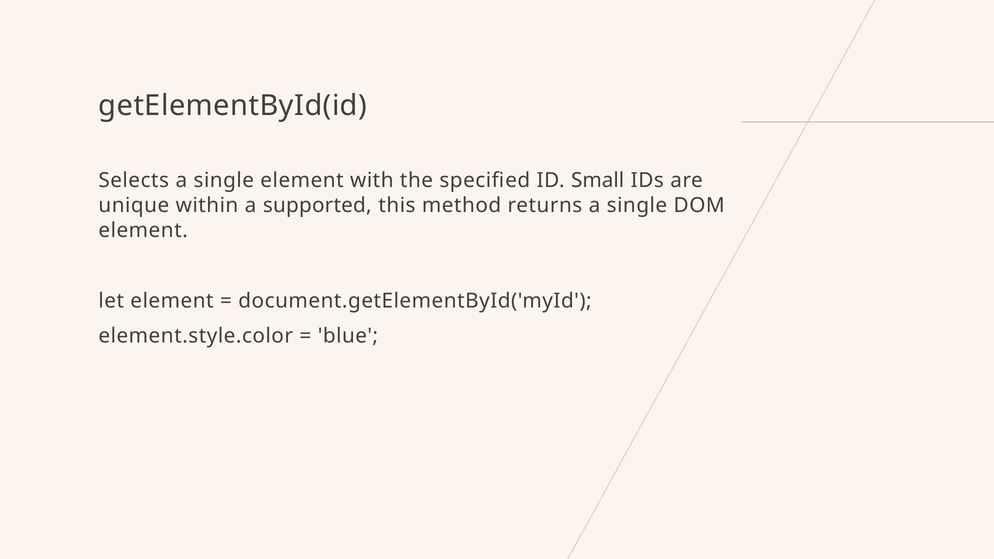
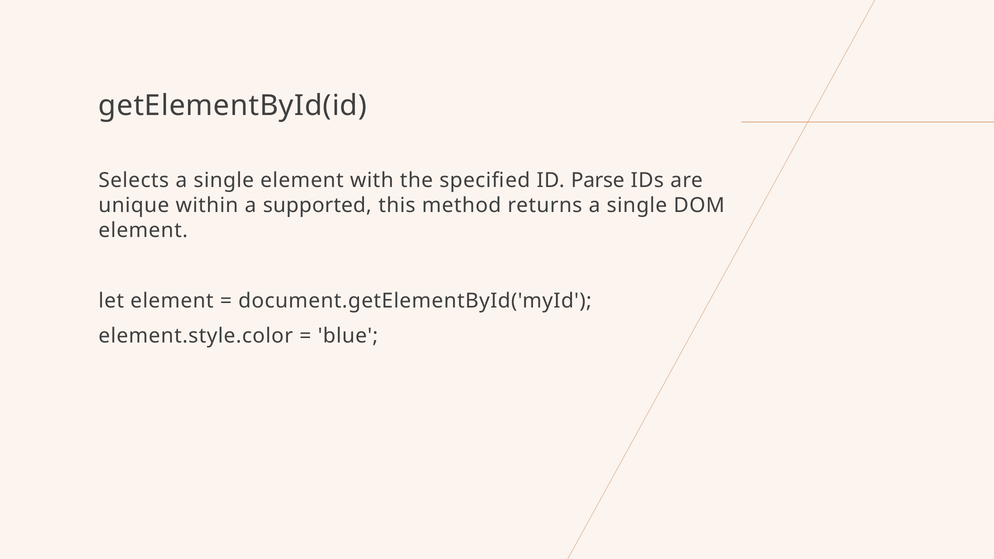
Small: Small -> Parse (598, 181)
